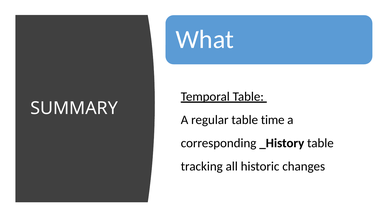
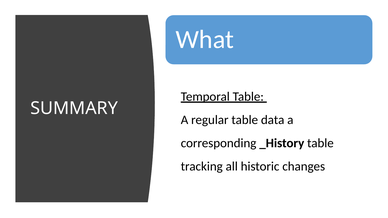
time: time -> data (273, 120)
